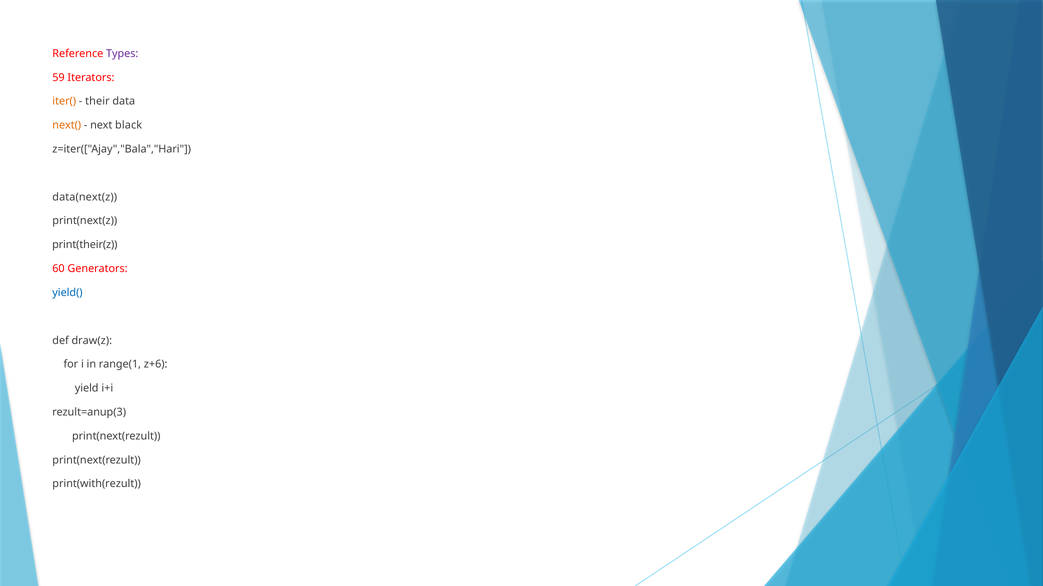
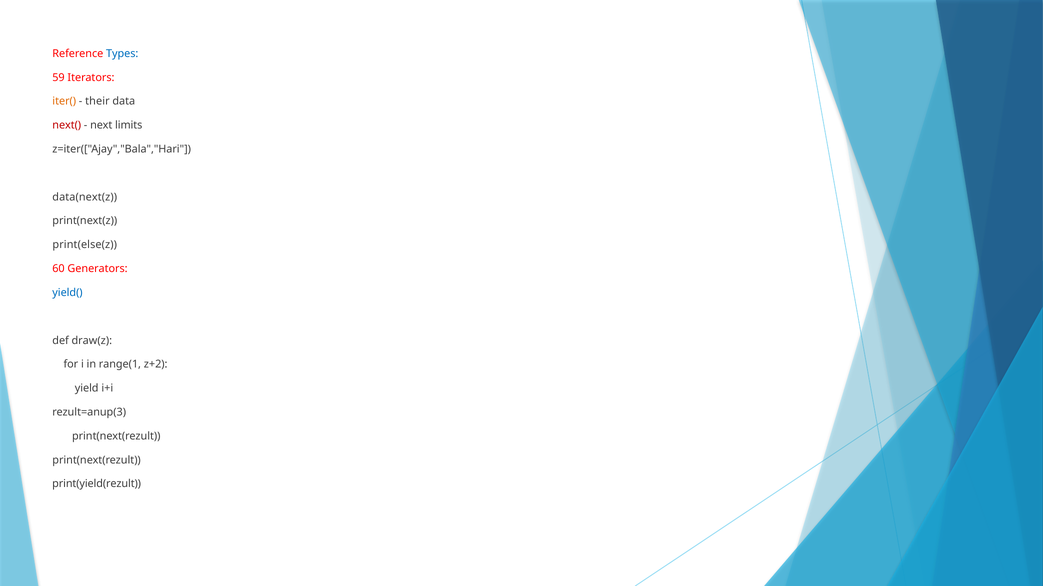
Types colour: purple -> blue (122, 54)
next( colour: orange -> red (67, 125)
black: black -> limits (129, 125)
print(their(z: print(their(z -> print(else(z (85, 245)
z+6: z+6 -> z+2 (156, 365)
print(with(rezult: print(with(rezult -> print(yield(rezult (97, 484)
